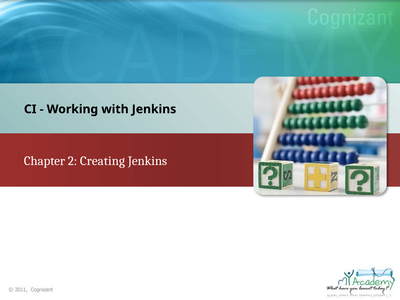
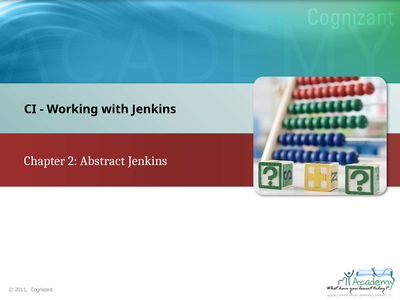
Creating: Creating -> Abstract (102, 161)
